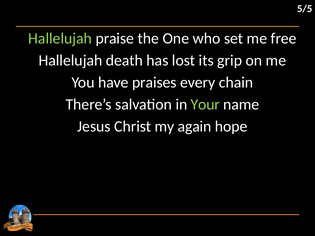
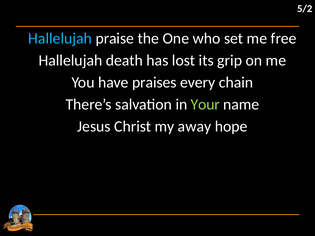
5/5: 5/5 -> 5/2 (305, 9)
Hallelujah colour: light green -> light blue (60, 38)
again: again -> away (194, 127)
